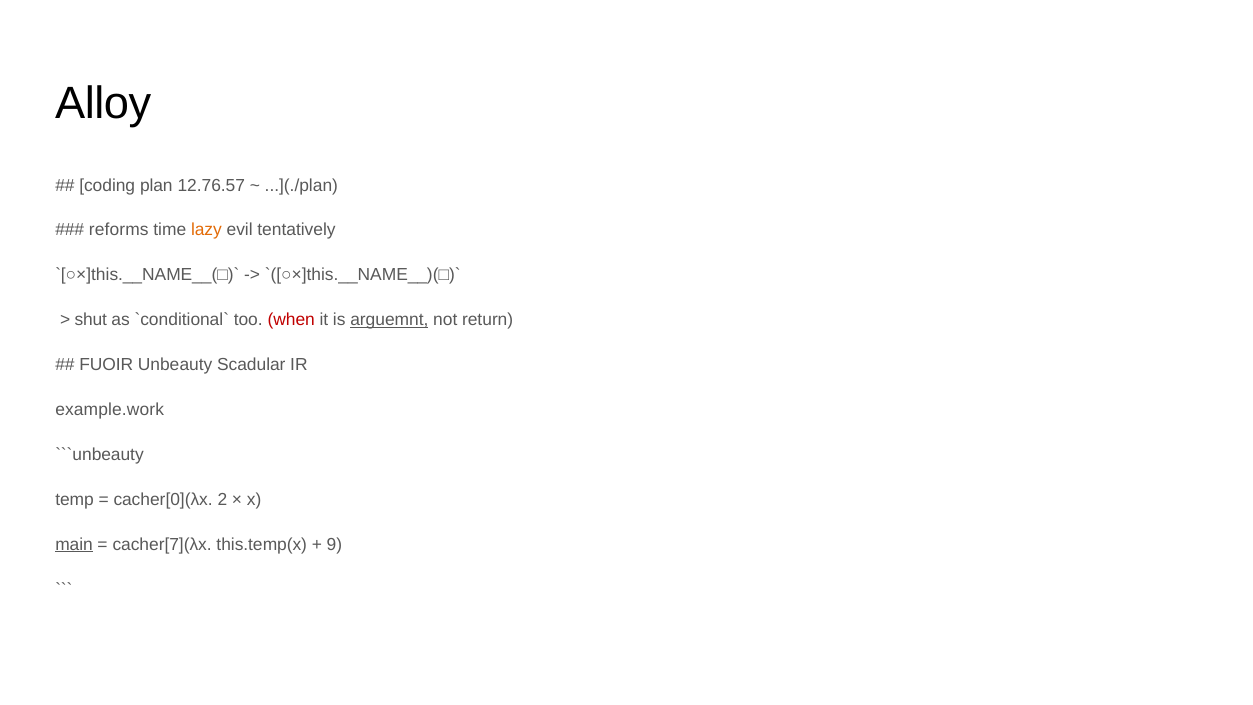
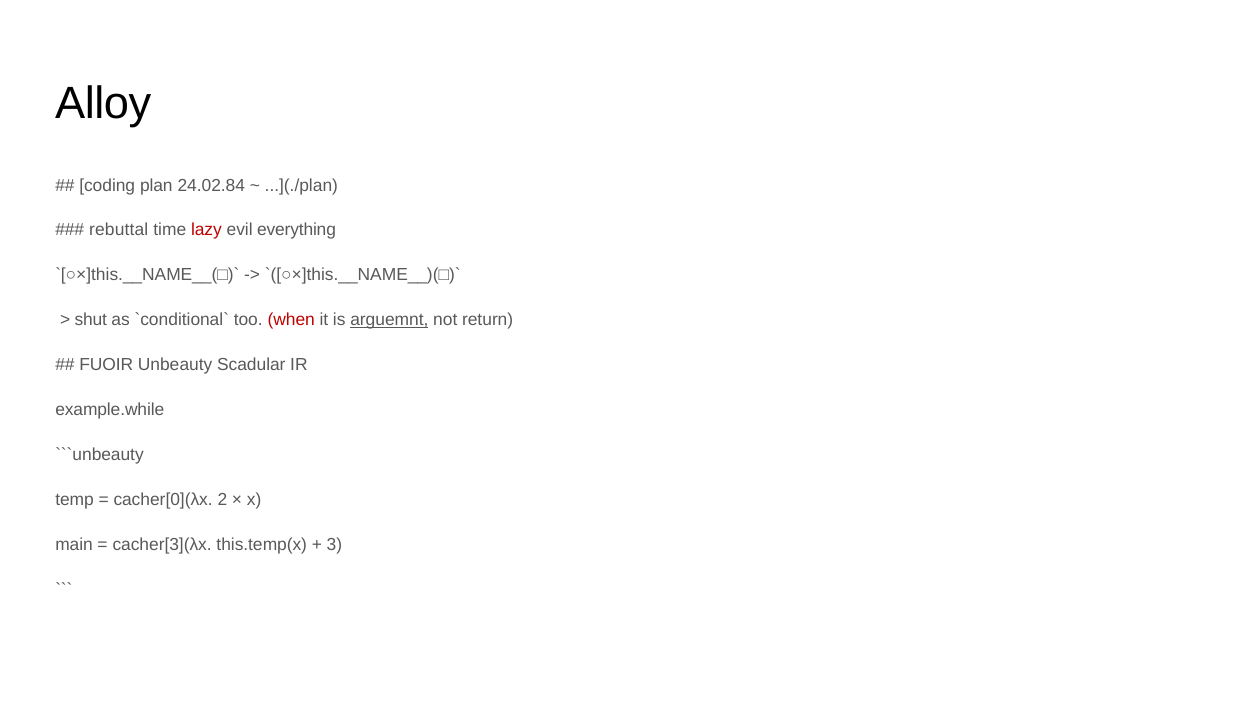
12.76.57: 12.76.57 -> 24.02.84 (211, 185)
reforms: reforms -> rebuttal (119, 230)
lazy colour: orange -> red (206, 230)
tentatively: tentatively -> everything (297, 230)
example.work: example.work -> example.while (110, 410)
main underline: present -> none (74, 544)
cacher[7](λx: cacher[7](λx -> cacher[3](λx (162, 544)
9: 9 -> 3 (334, 544)
